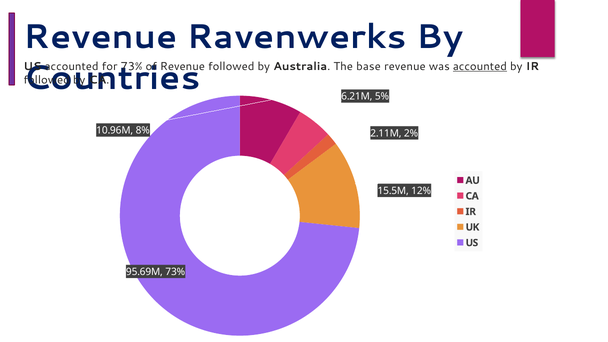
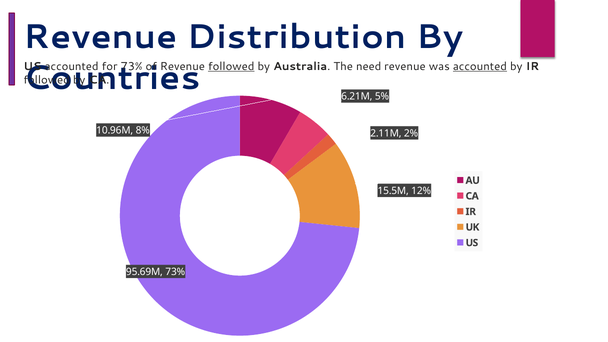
Ravenwerks: Ravenwerks -> Distribution (297, 37)
followed underline: none -> present (231, 66)
base: base -> need (369, 66)
